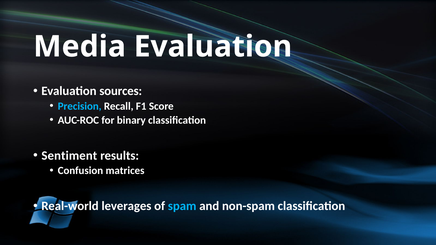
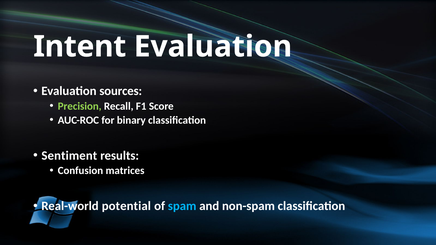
Media: Media -> Intent (80, 47)
Precision colour: light blue -> light green (80, 106)
leverages: leverages -> potential (126, 206)
